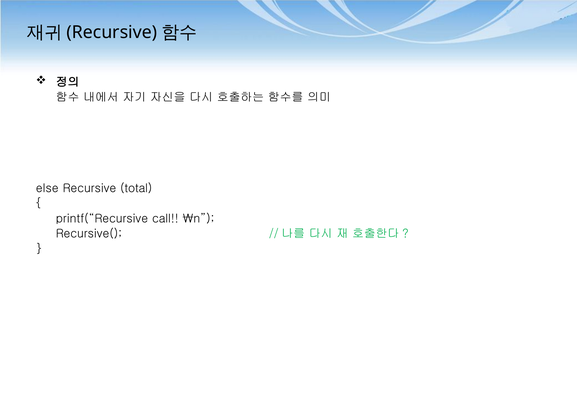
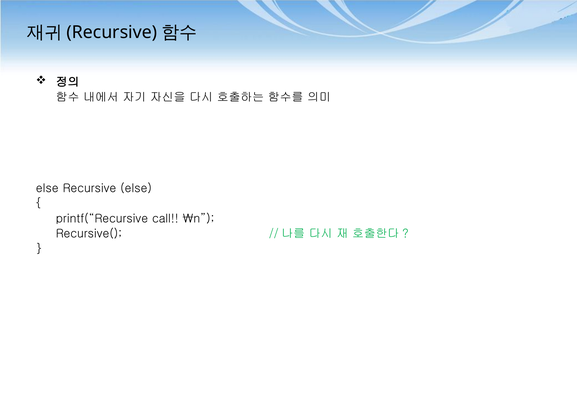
Recursive total: total -> else (136, 188)
